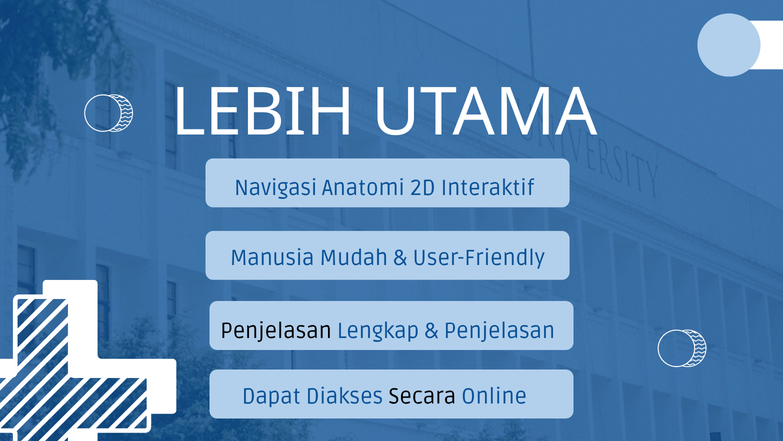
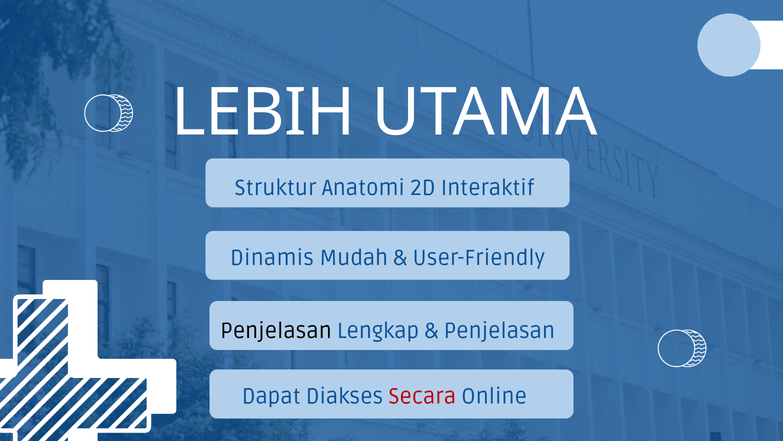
Navigasi: Navigasi -> Struktur (276, 188)
Manusia: Manusia -> Dinamis (272, 258)
Secara colour: black -> red (422, 396)
